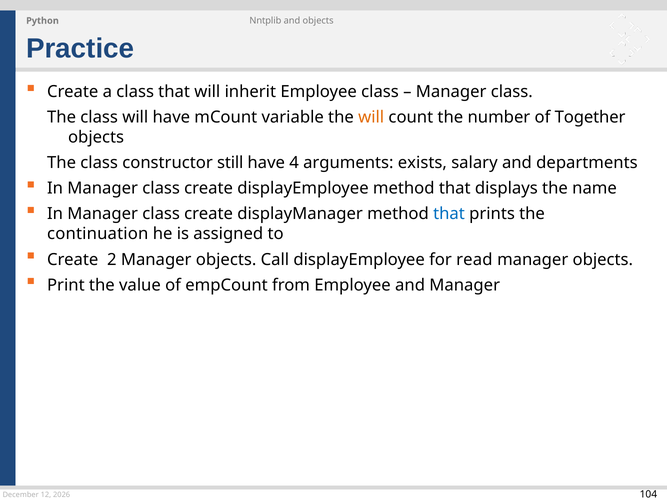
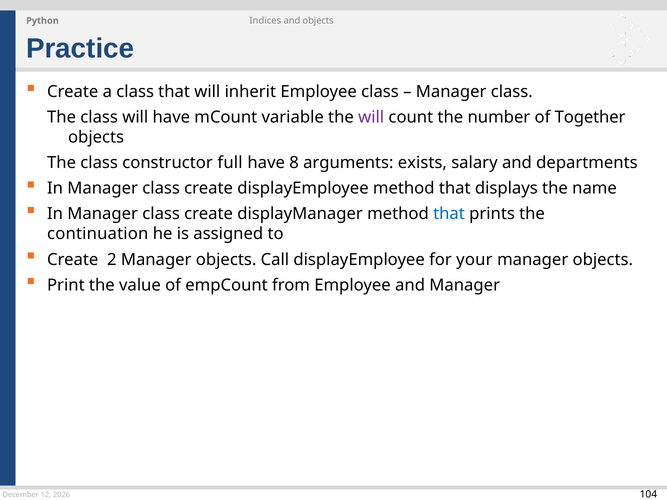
Nntplib: Nntplib -> Indices (265, 21)
will colour: orange -> purple (371, 117)
still: still -> full (230, 163)
4: 4 -> 8 (294, 163)
read: read -> your (474, 260)
